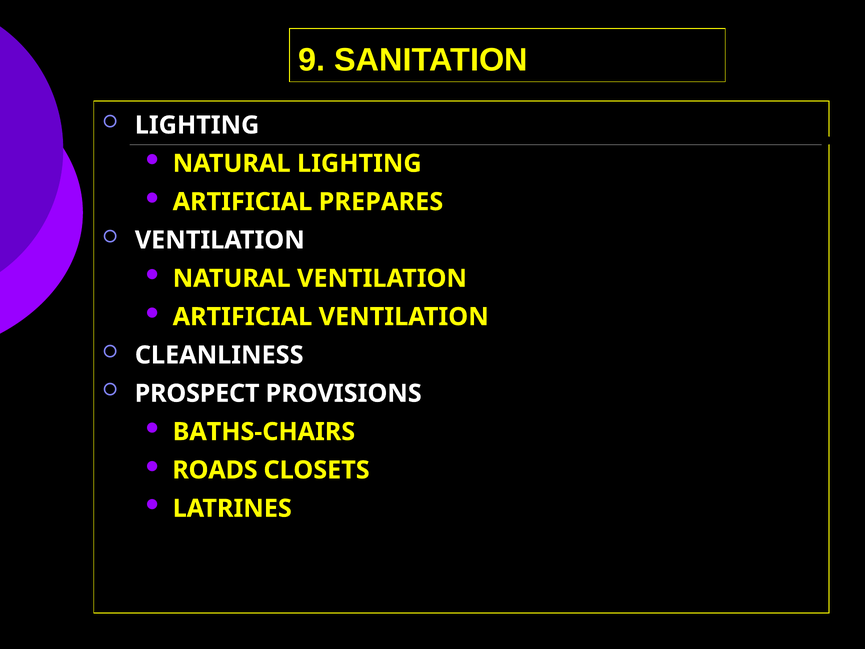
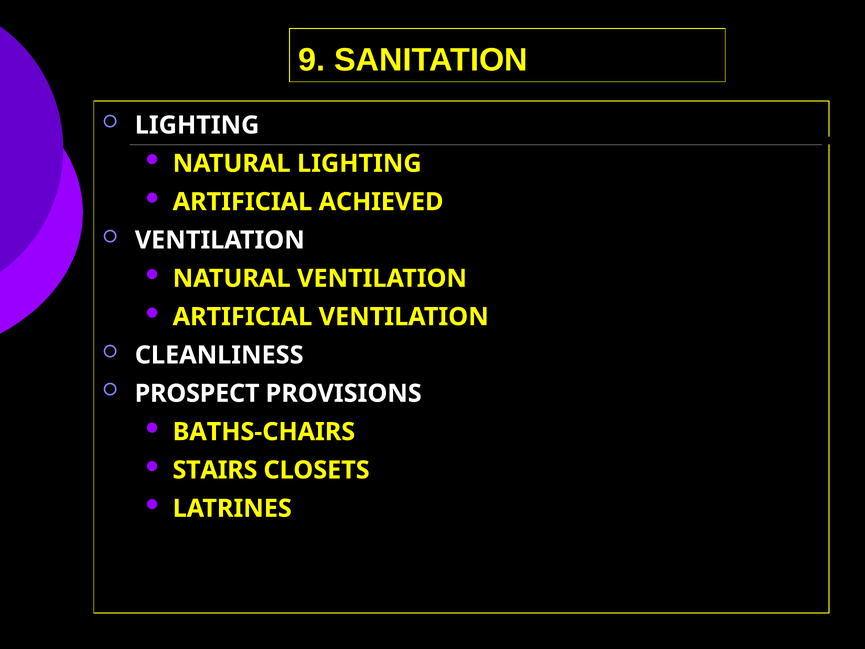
PREPARES: PREPARES -> ACHIEVED (381, 202)
ROADS: ROADS -> STAIRS (215, 470)
